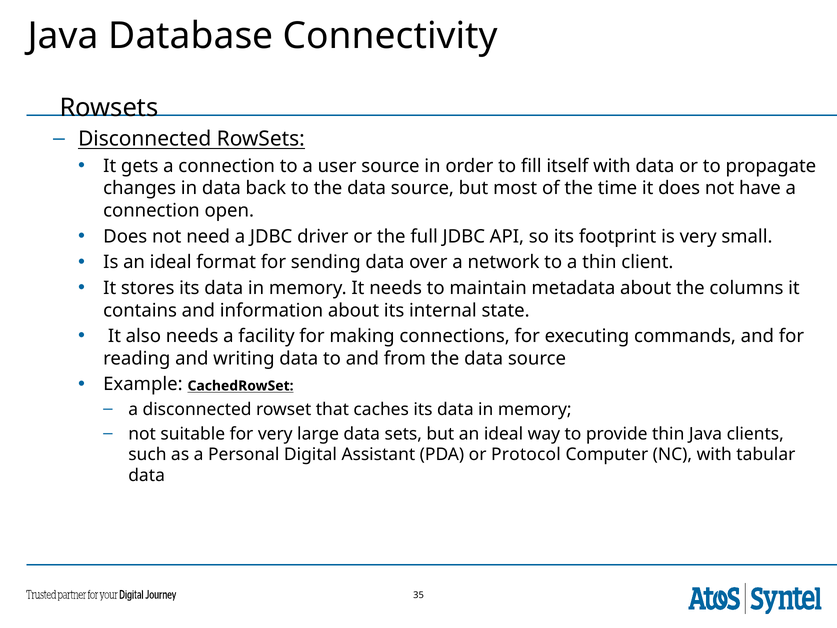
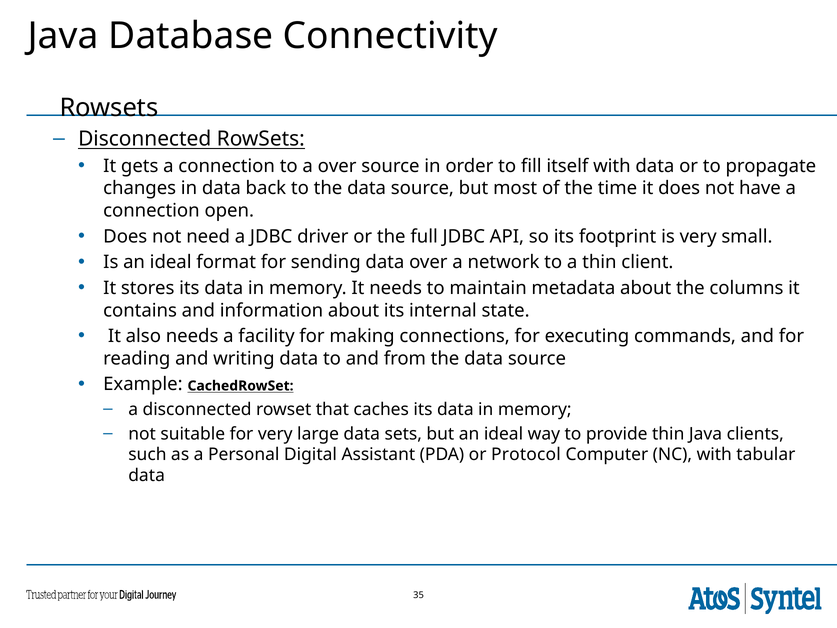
a user: user -> over (337, 166)
